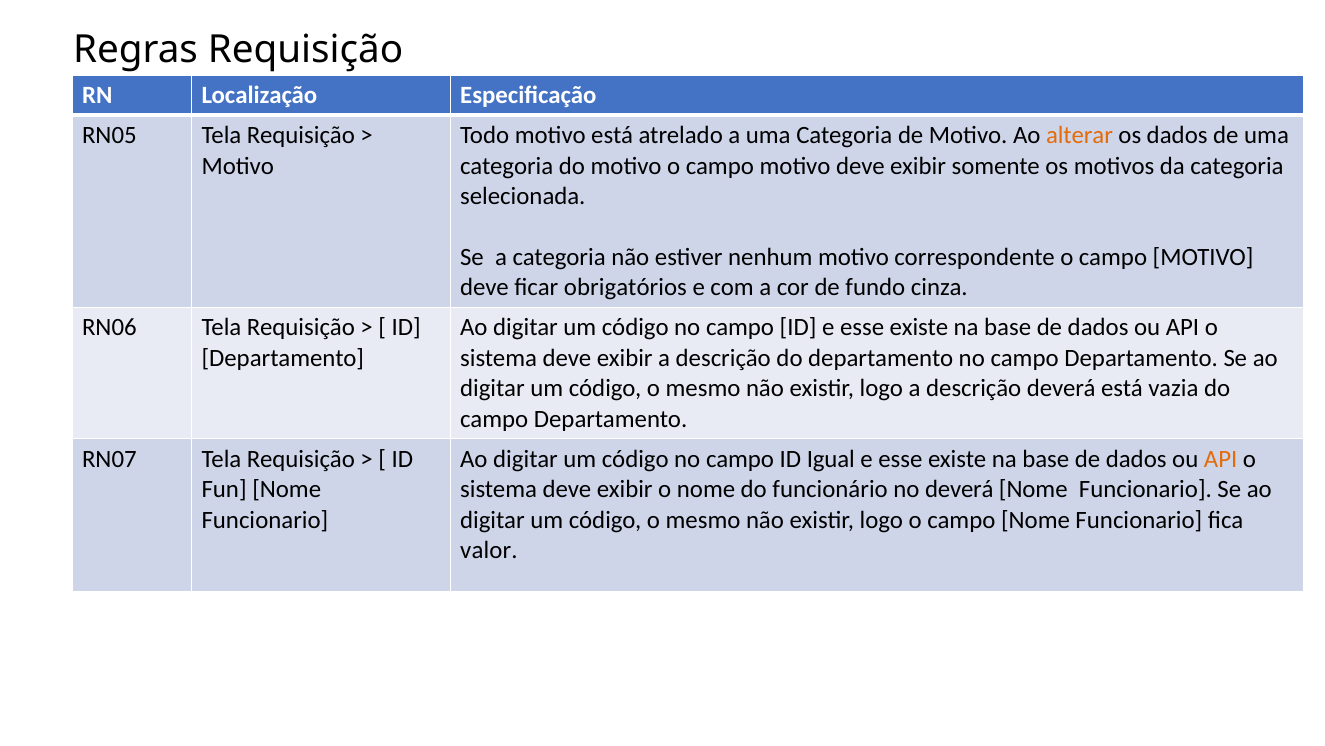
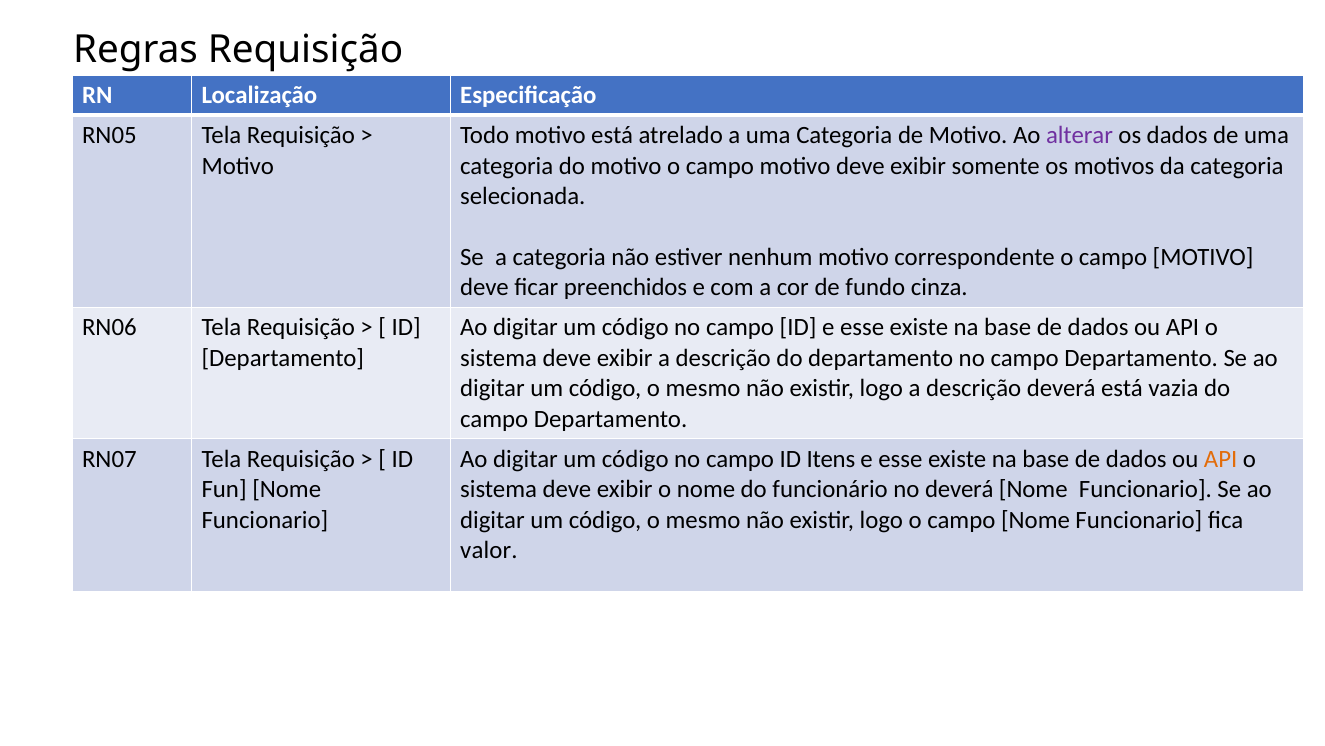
alterar colour: orange -> purple (1080, 136)
obrigatórios: obrigatórios -> preenchidos (626, 287)
Igual: Igual -> Itens (831, 459)
